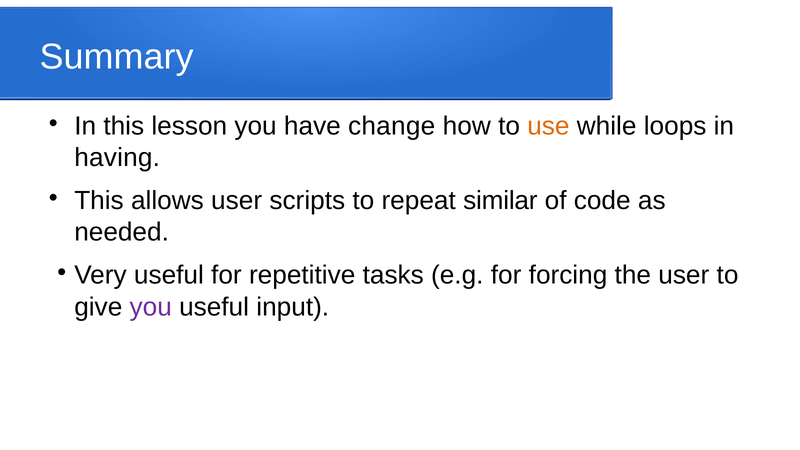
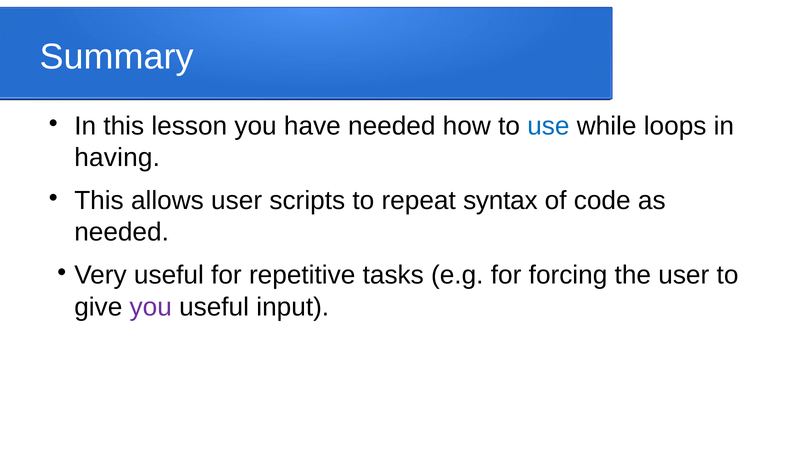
have change: change -> needed (392, 126)
use colour: orange -> blue (548, 126)
similar: similar -> syntax (500, 201)
